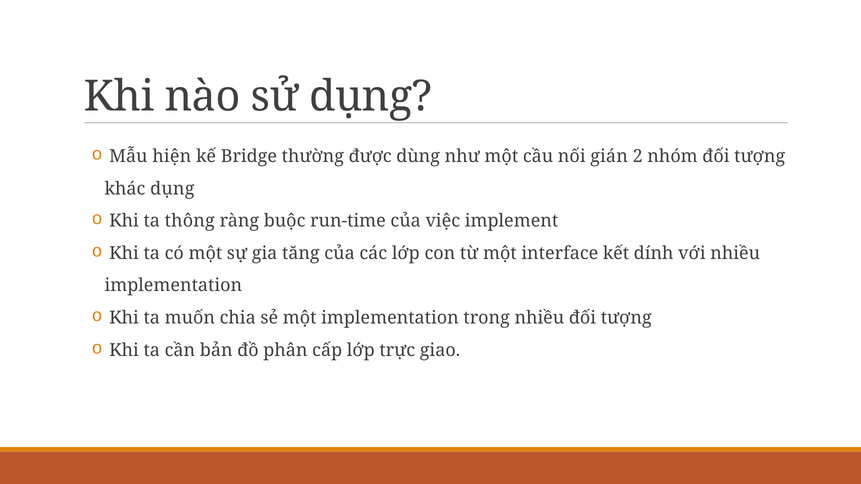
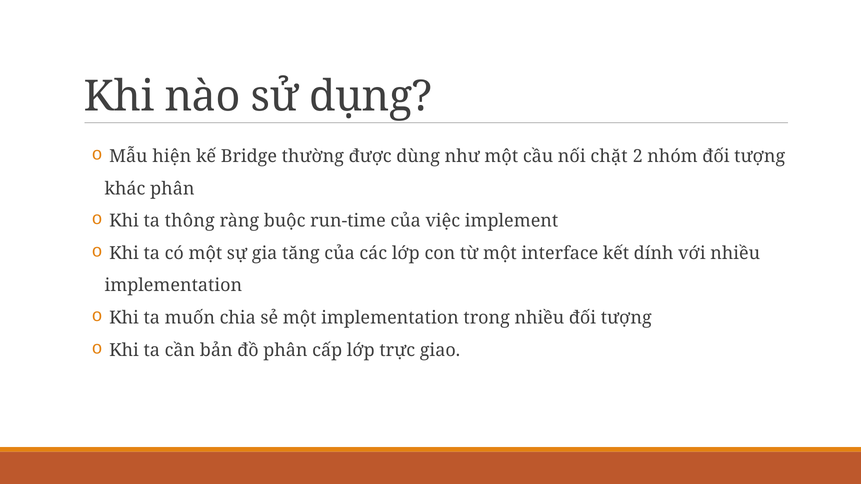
gián: gián -> chặt (609, 156)
khác dụng: dụng -> phân (172, 189)
